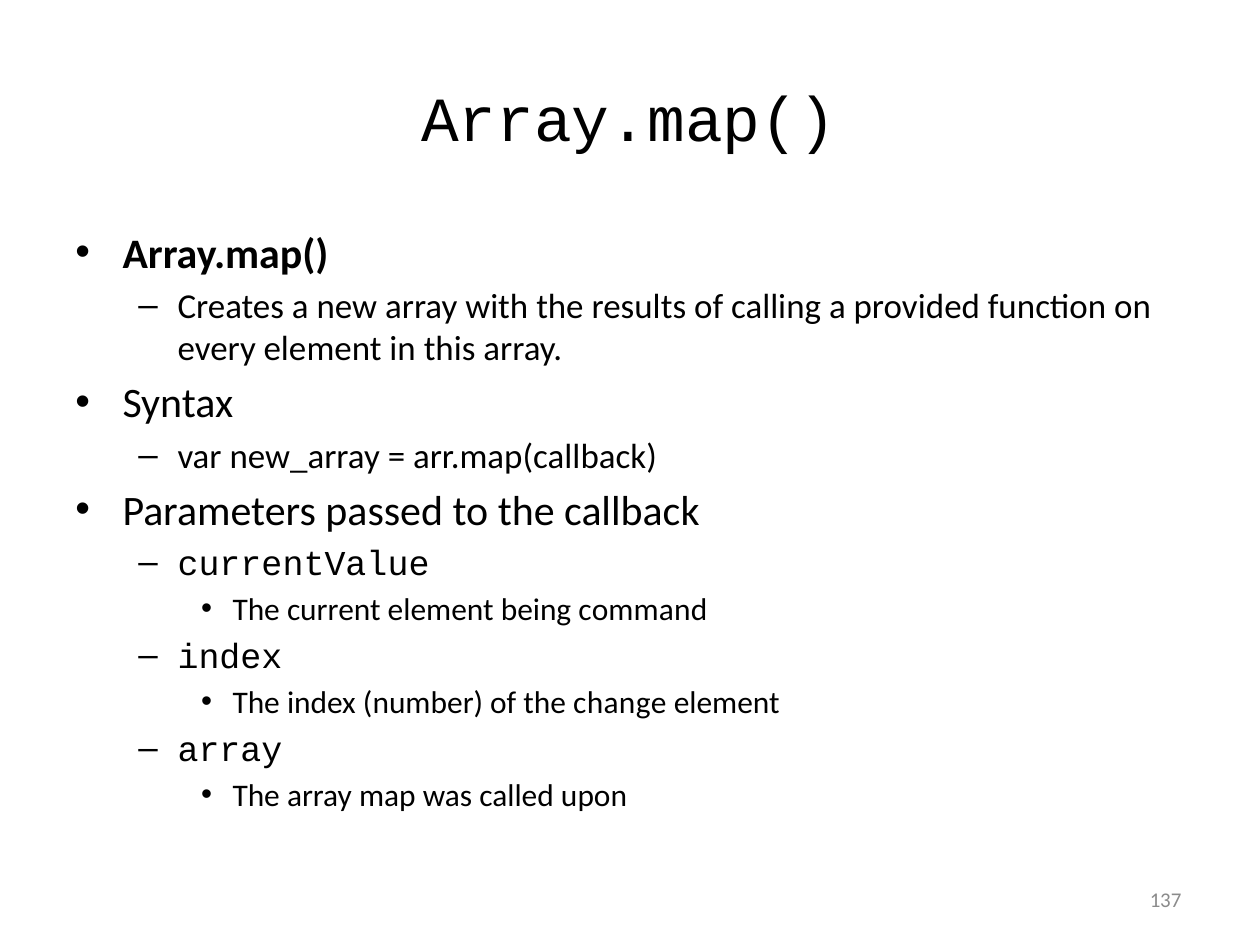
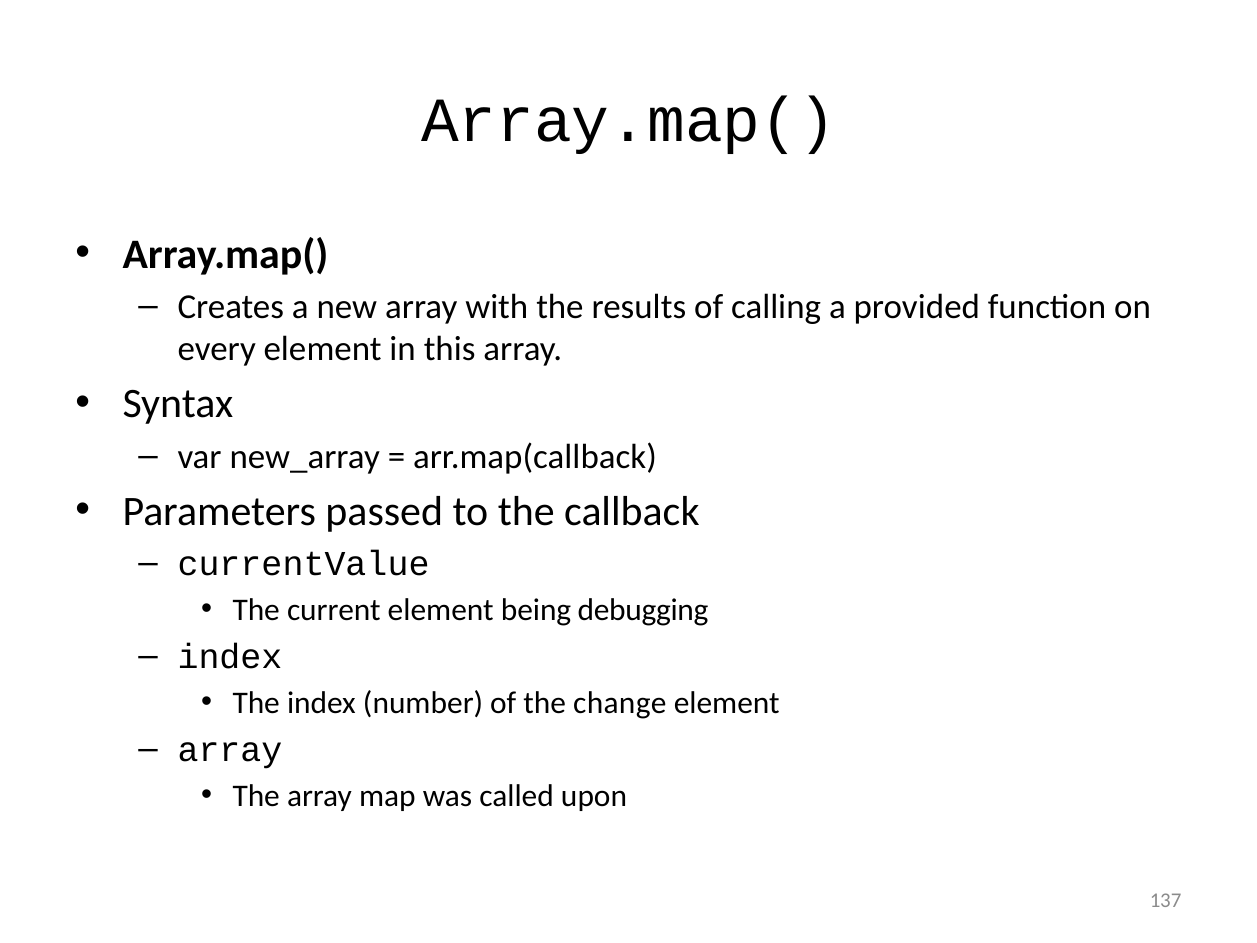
command: command -> debugging (643, 610)
